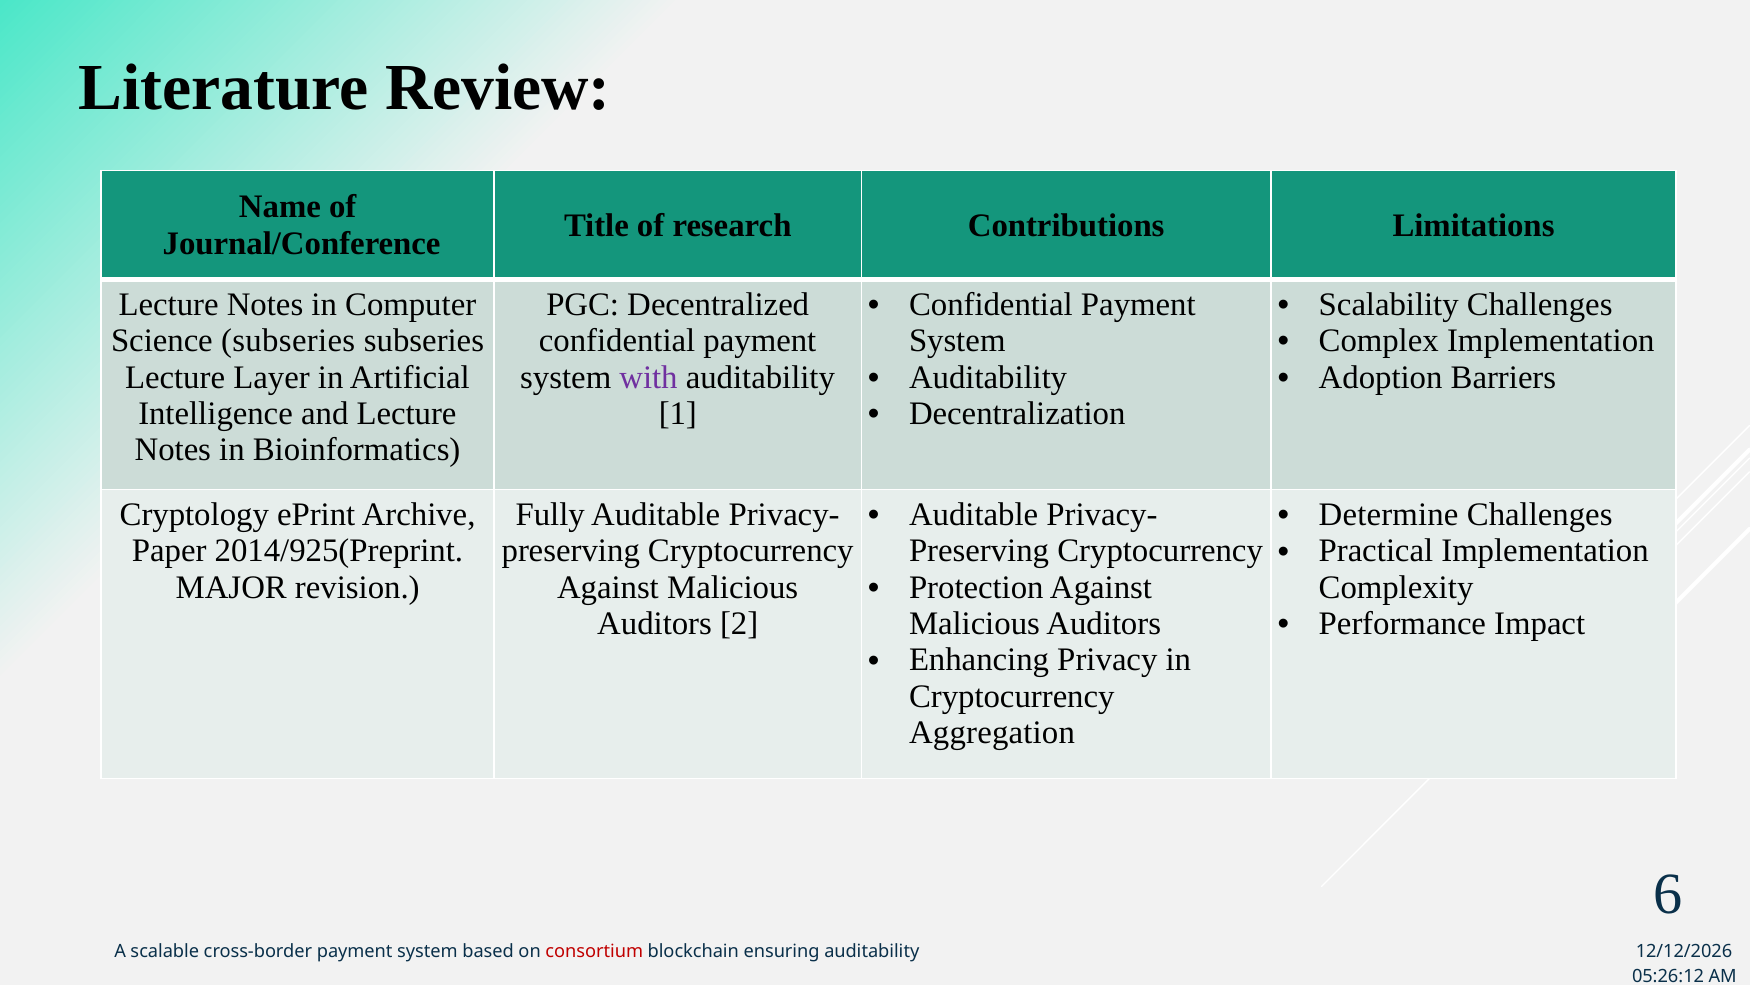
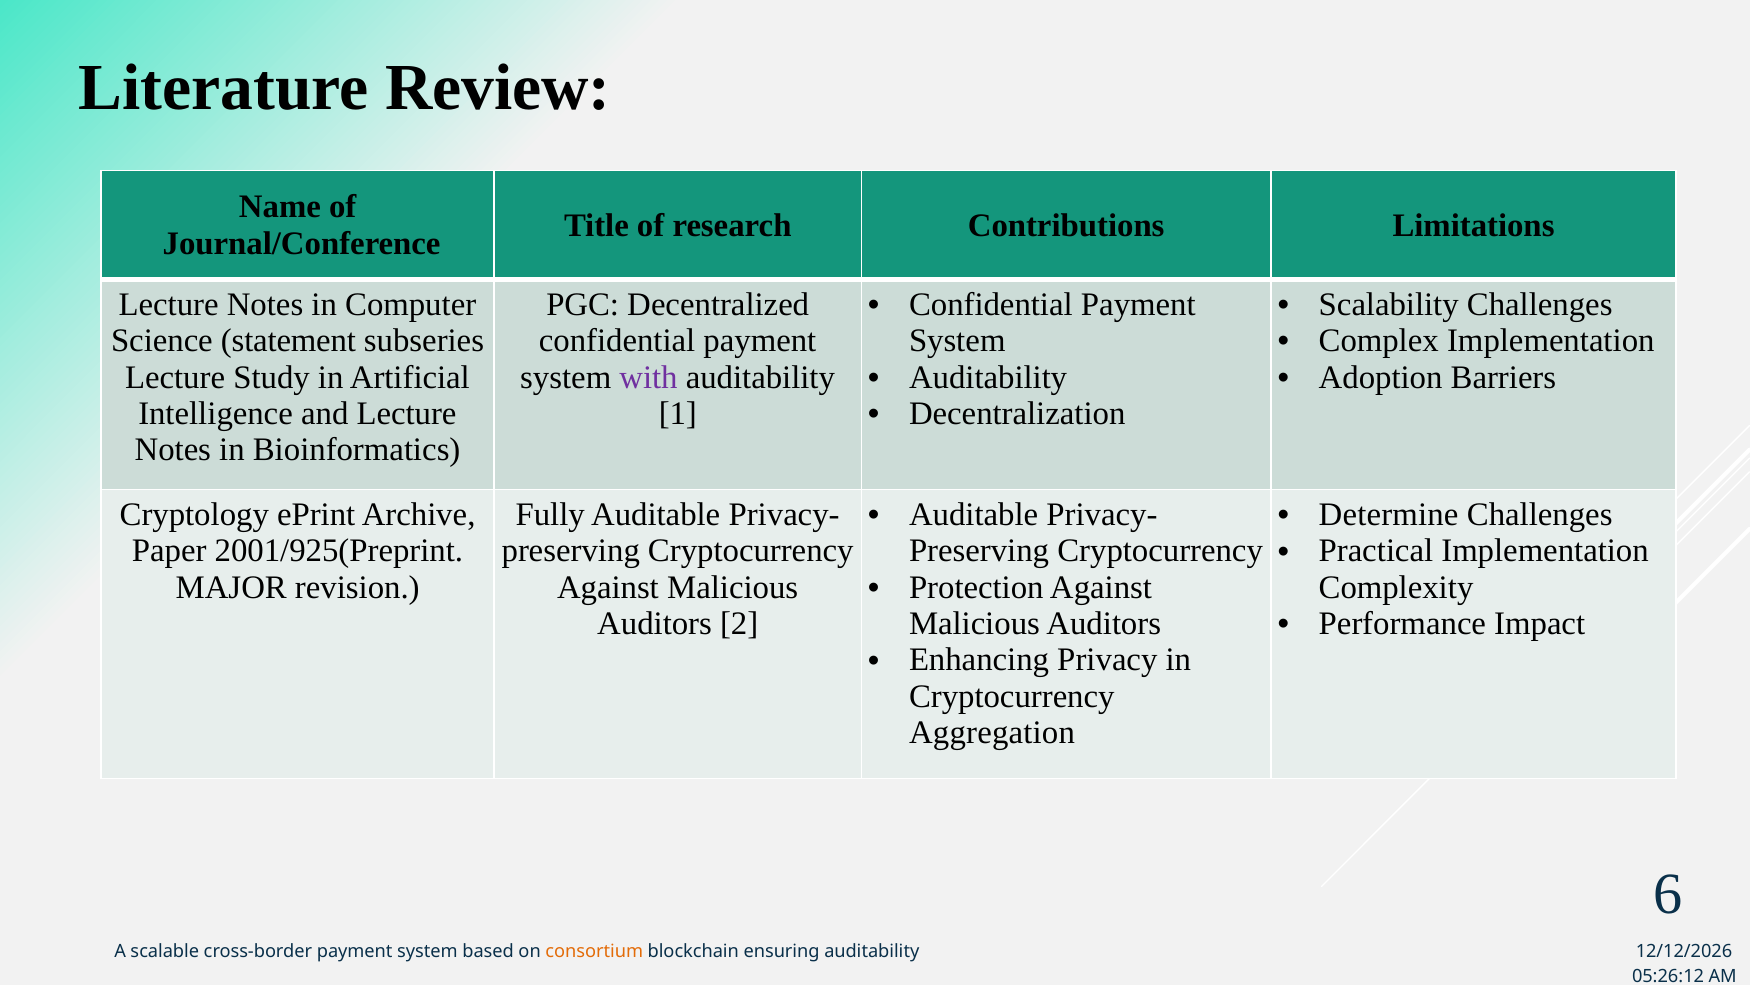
Science subseries: subseries -> statement (288, 341)
Layer: Layer -> Study (272, 377)
2014/925(Preprint: 2014/925(Preprint -> 2001/925(Preprint (339, 551)
consortium colour: red -> orange (594, 951)
